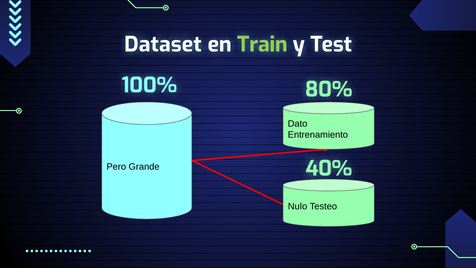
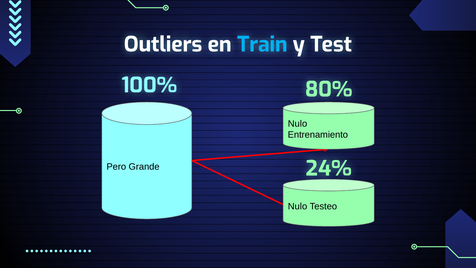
Dataset: Dataset -> Outliers (163, 44)
Train colour: light green -> light blue (262, 44)
Dato: Dato -> Nulo (298, 124)
40%: 40% -> 24% (329, 168)
